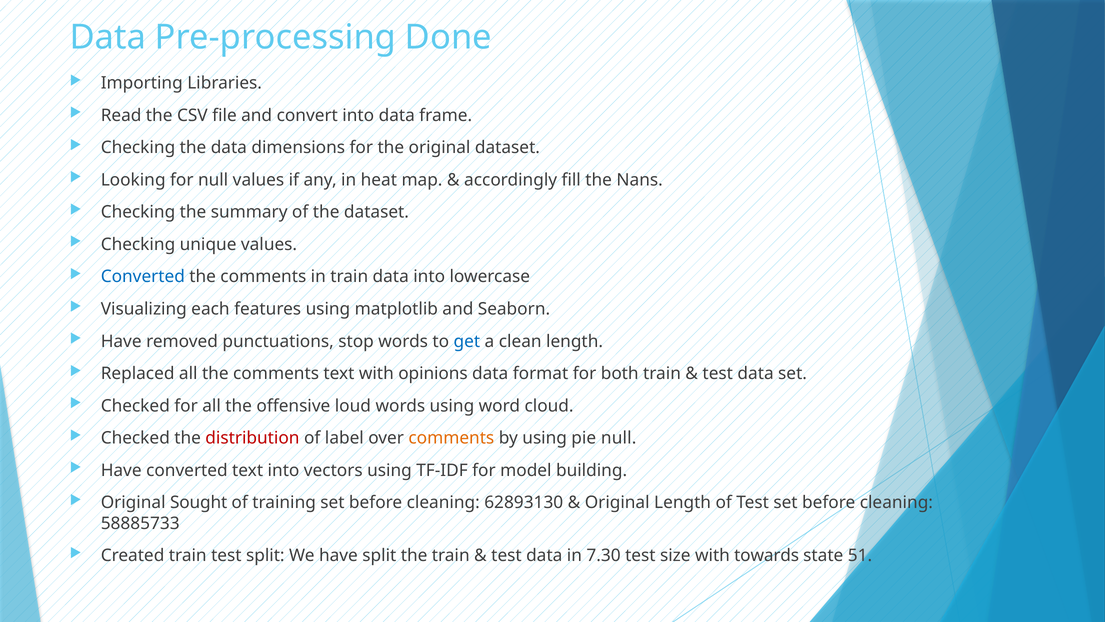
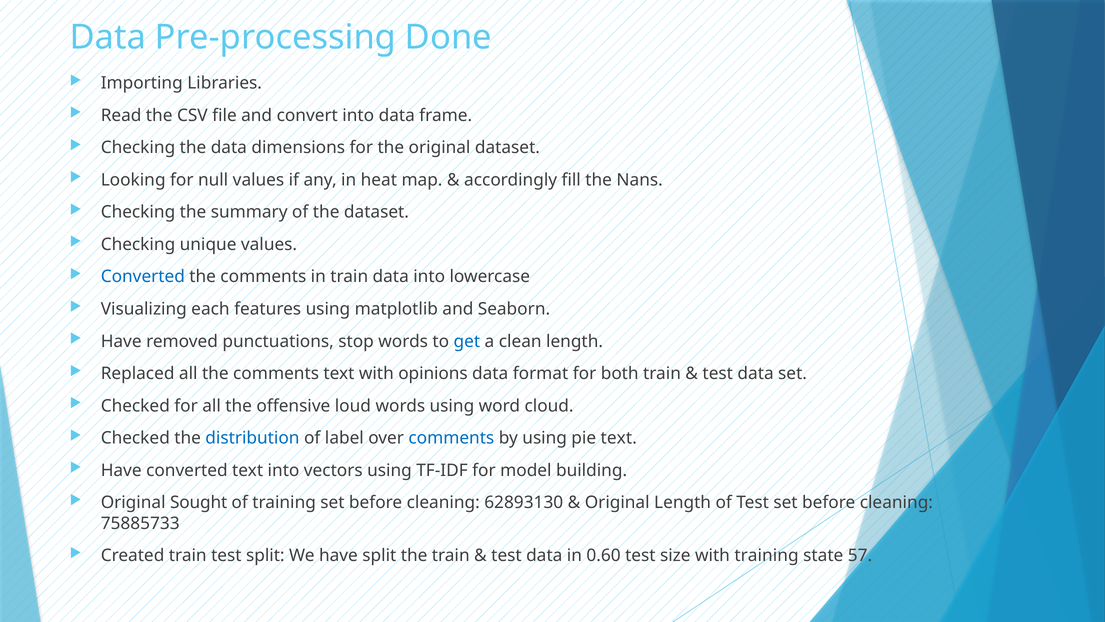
distribution colour: red -> blue (252, 438)
comments colour: orange -> blue (451, 438)
pie null: null -> text (619, 438)
58885733: 58885733 -> 75885733 (140, 523)
7.30: 7.30 -> 0.60 (604, 555)
with towards: towards -> training (767, 555)
51: 51 -> 57 (860, 555)
